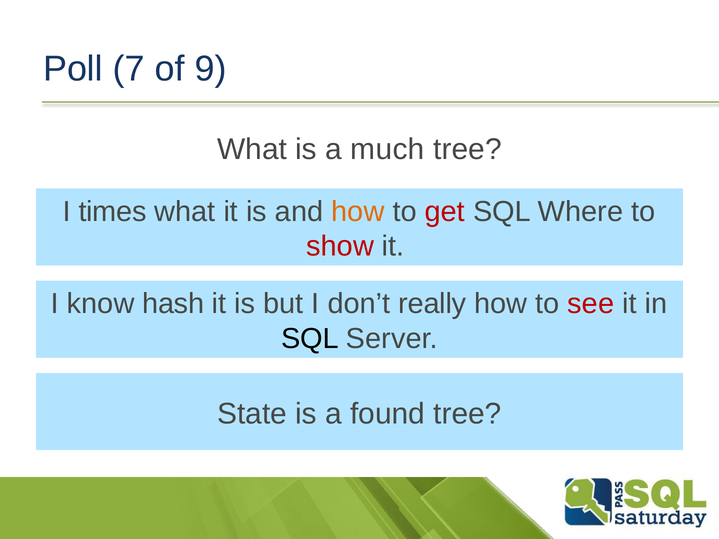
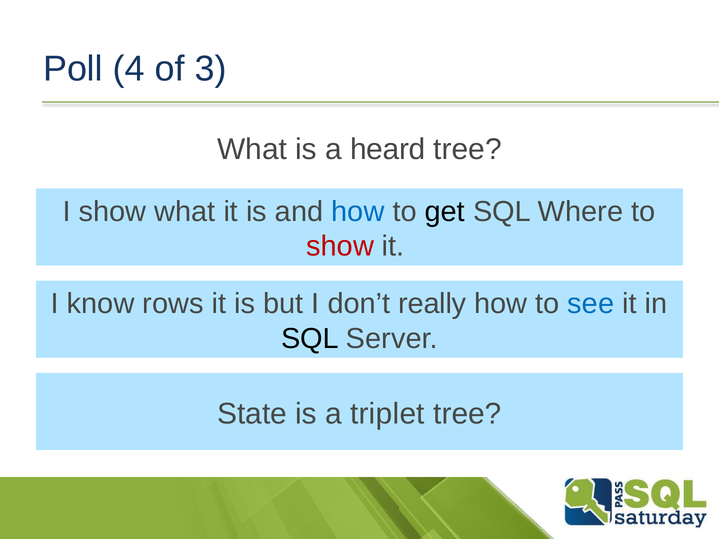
7: 7 -> 4 (129, 69)
9: 9 -> 3 (211, 69)
much: much -> heard (388, 149)
I times: times -> show (112, 212)
how colour: orange -> blue (358, 212)
get colour: red -> black (445, 212)
hash: hash -> rows (173, 304)
see colour: red -> blue (591, 304)
found: found -> triplet (387, 414)
